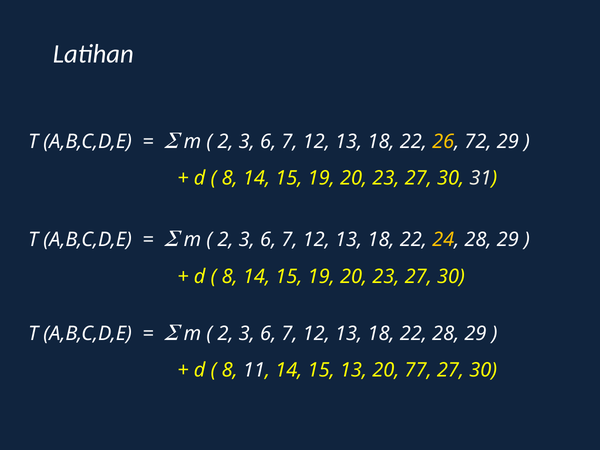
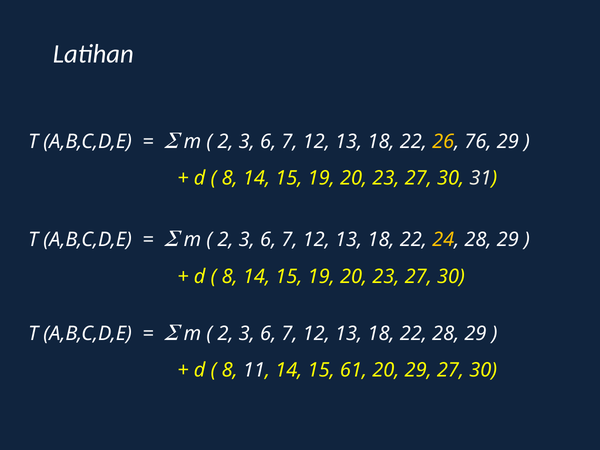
72: 72 -> 76 (478, 141)
15 13: 13 -> 61 (353, 370)
20 77: 77 -> 29 (418, 370)
